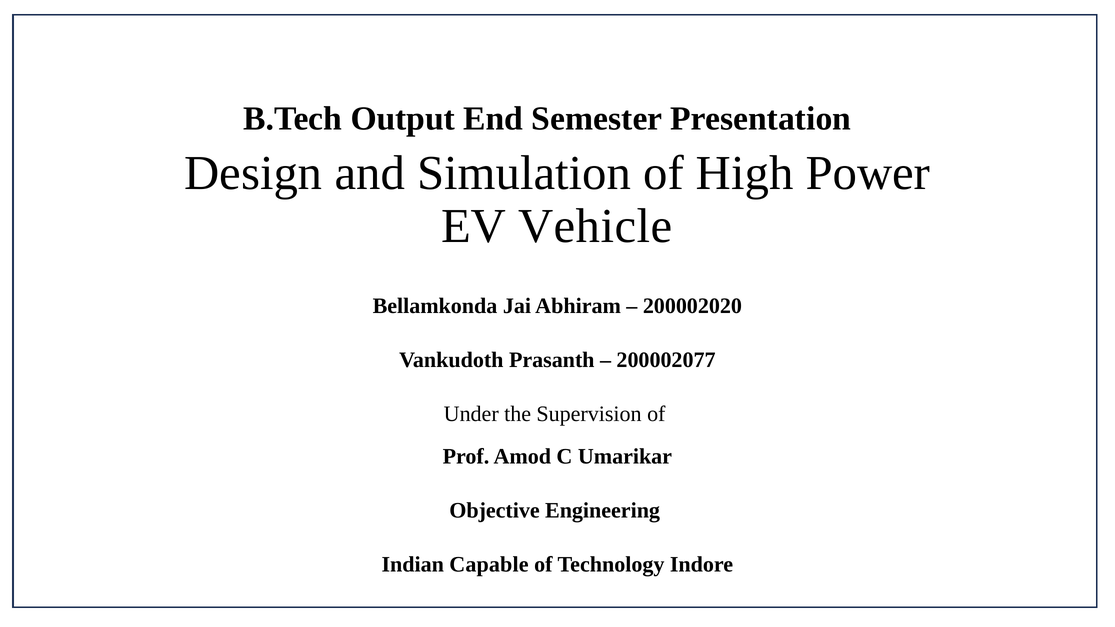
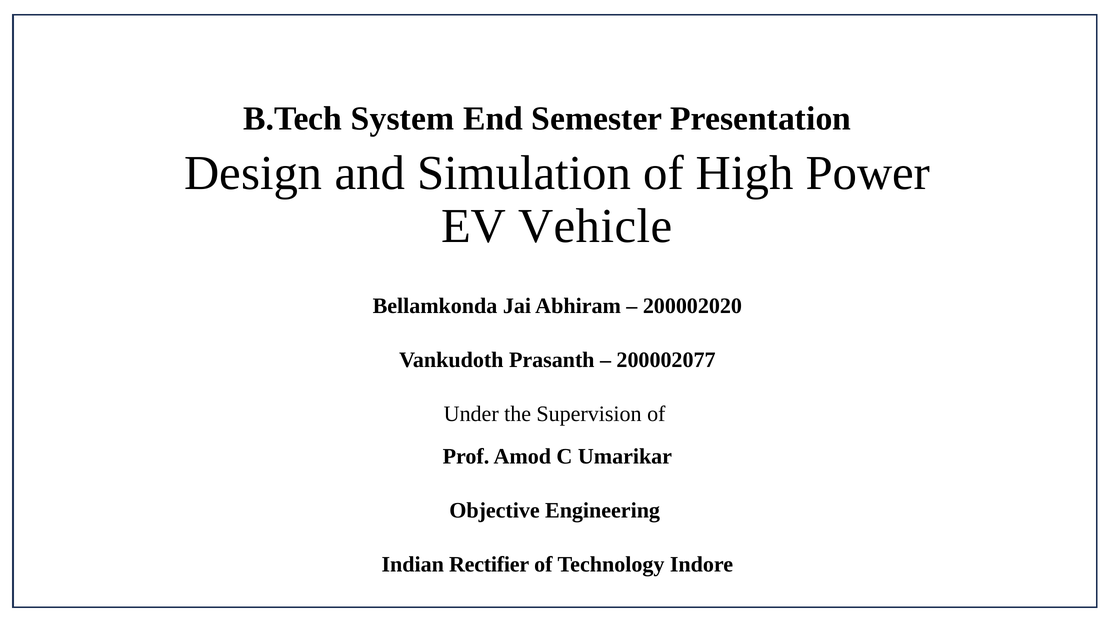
Output: Output -> System (403, 119)
Capable: Capable -> Rectifier (489, 564)
